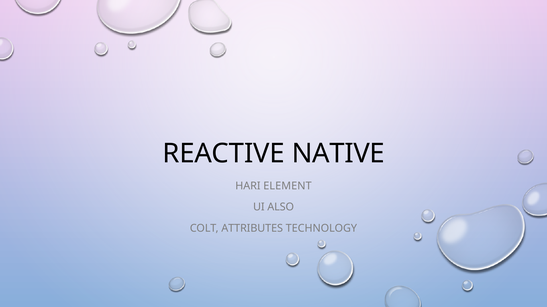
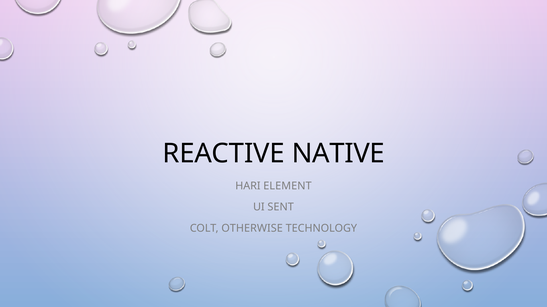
ALSO: ALSO -> SENT (281, 208)
ATTRIBUTES: ATTRIBUTES -> OTHERWISE (252, 229)
